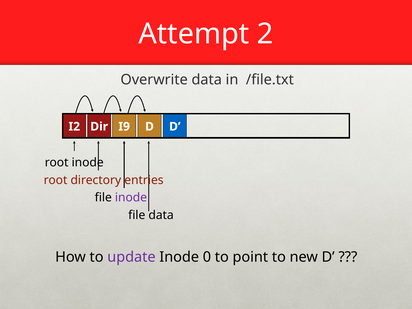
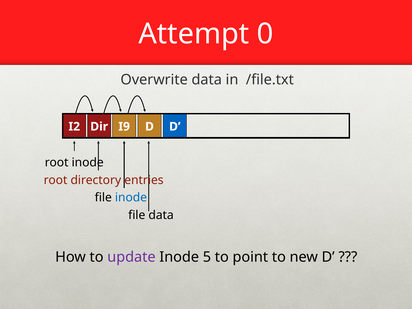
2: 2 -> 0 (265, 34)
inode colour: purple -> blue (131, 198)
0: 0 -> 5 (207, 257)
